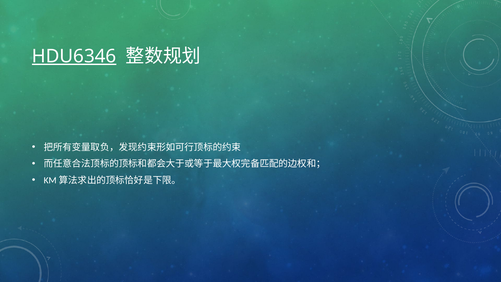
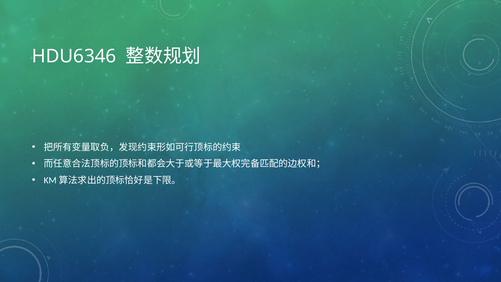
HDU6346 underline: present -> none (74, 56)
